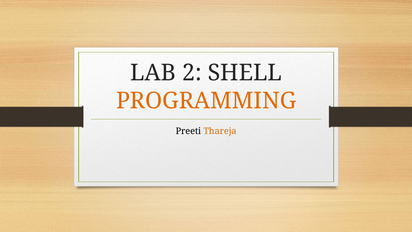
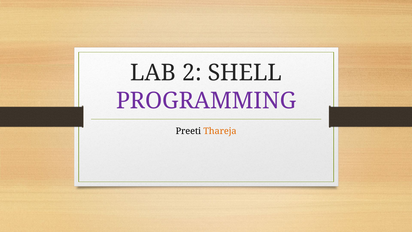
PROGRAMMING colour: orange -> purple (206, 101)
